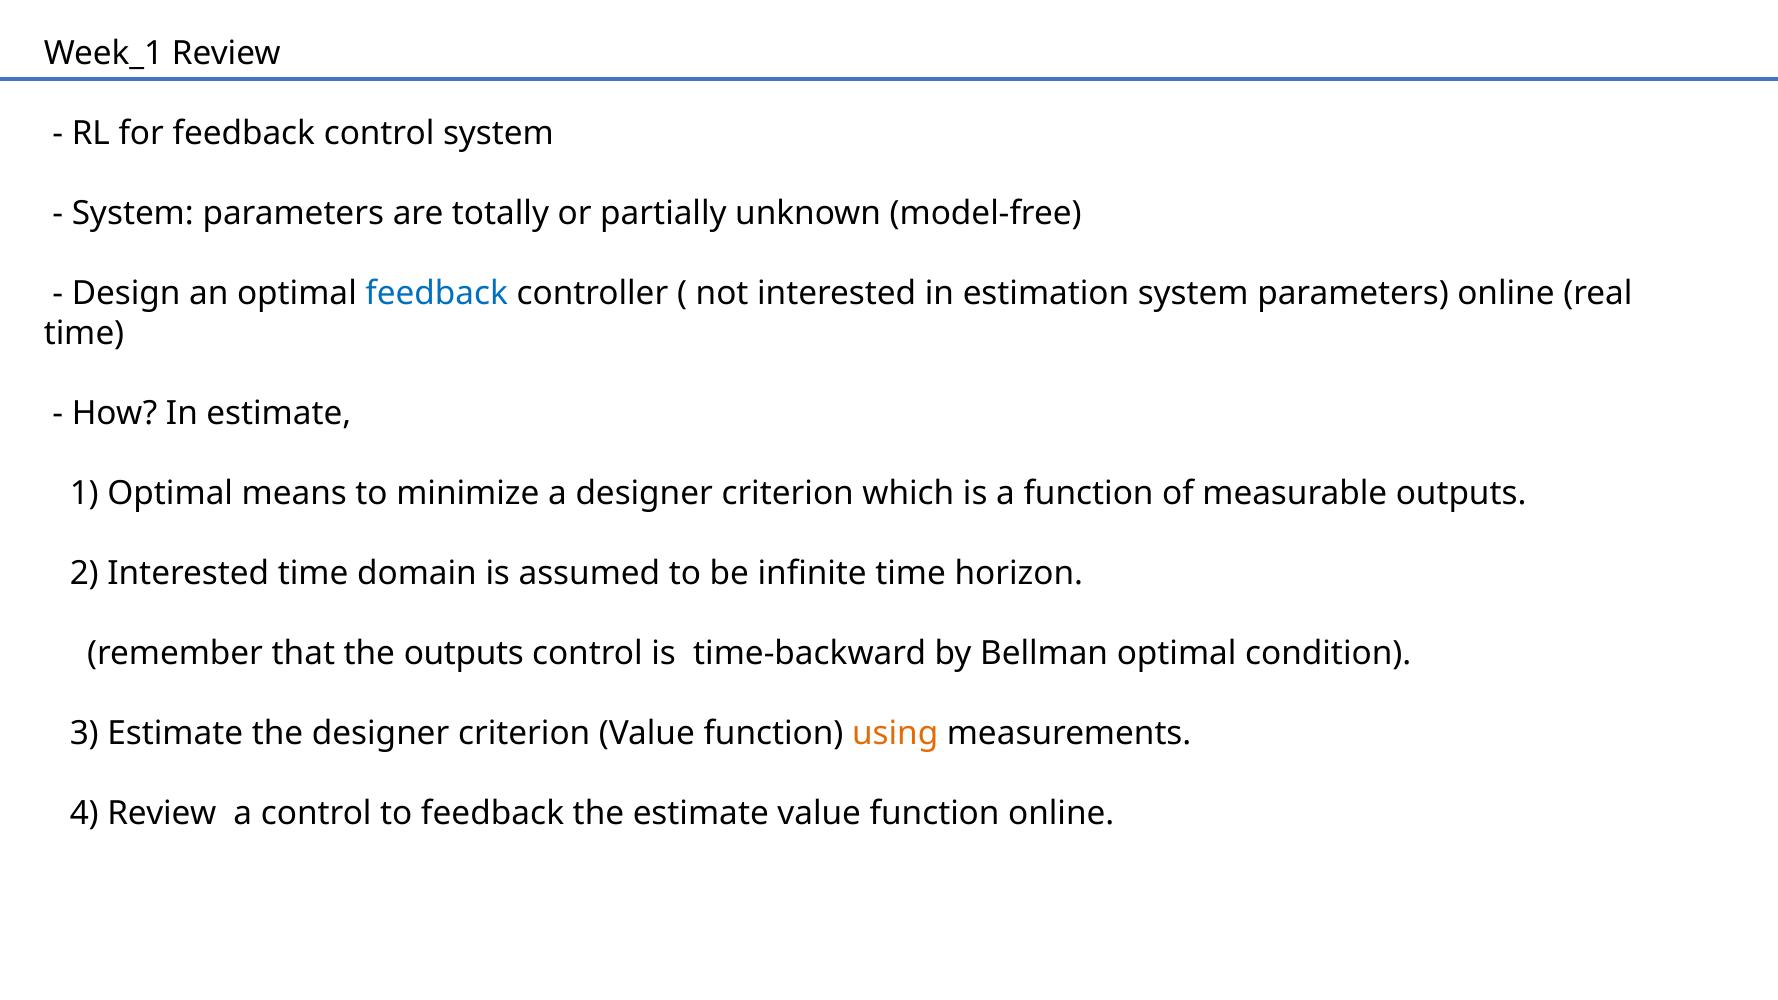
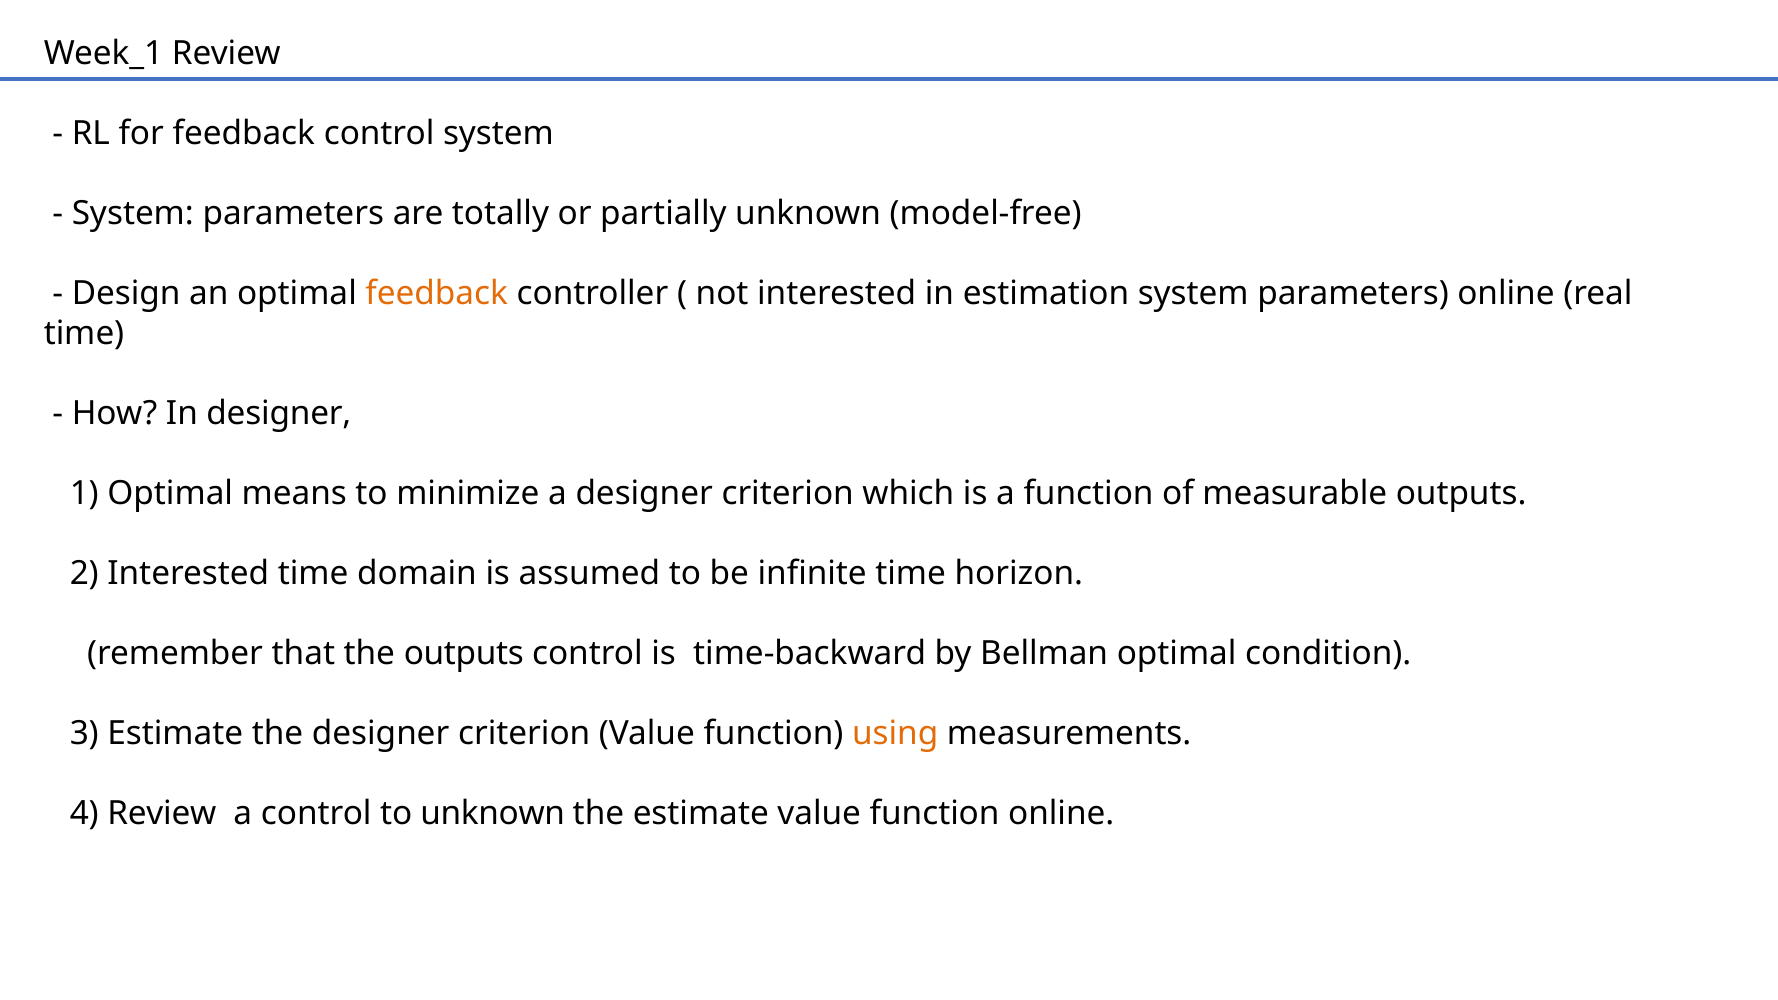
feedback colour: blue -> orange (437, 294)
In estimate: estimate -> designer (279, 414)
to feedback: feedback -> unknown (493, 814)
